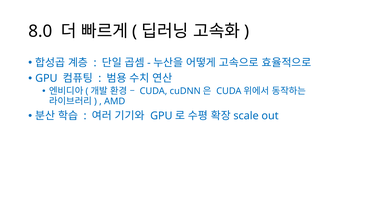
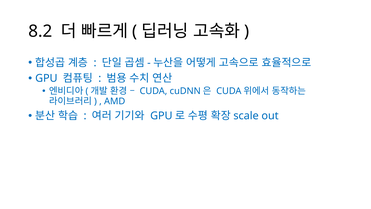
8.0: 8.0 -> 8.2 (40, 31)
